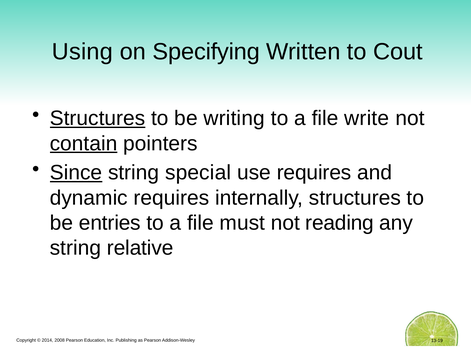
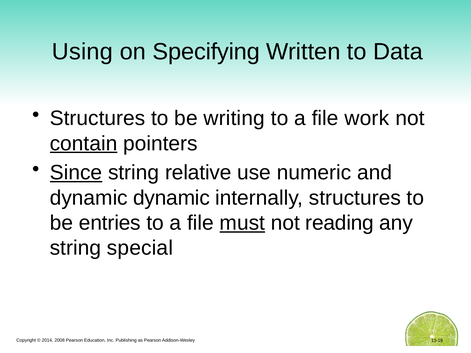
Cout: Cout -> Data (398, 52)
Structures underline: present -> none (98, 118)
write: write -> work (367, 118)
special: special -> relative (198, 173)
use requires: requires -> numeric (314, 173)
dynamic requires: requires -> dynamic (172, 198)
must underline: none -> present (242, 223)
relative: relative -> special (140, 248)
